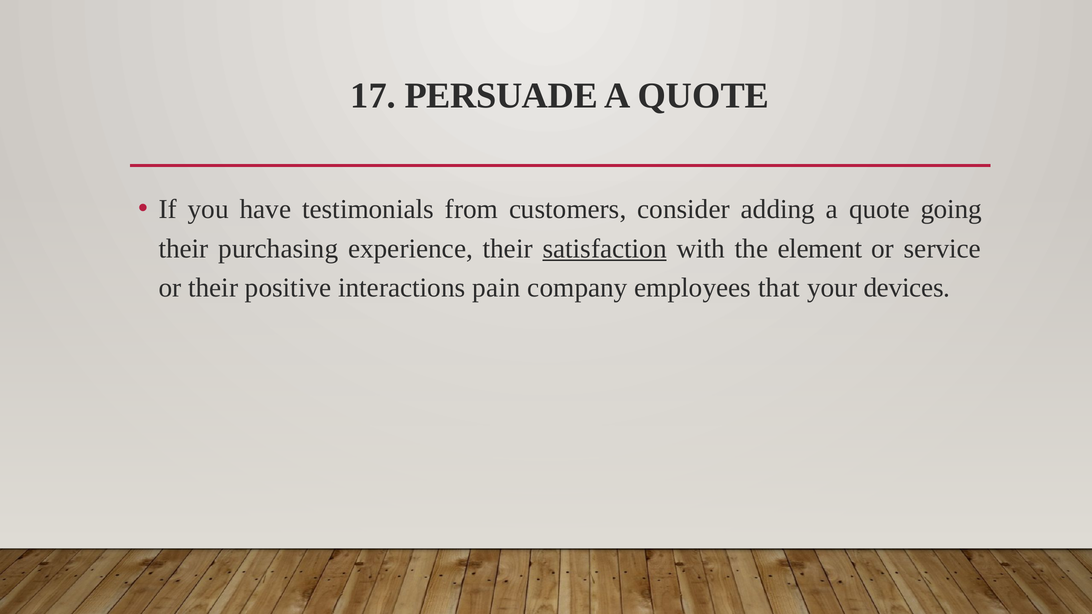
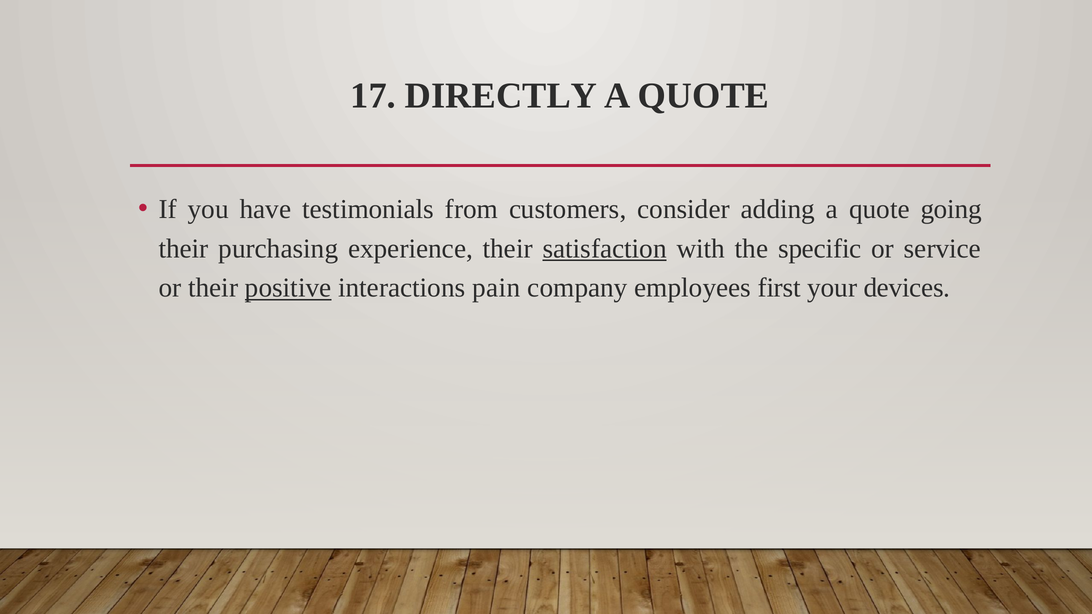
PERSUADE: PERSUADE -> DIRECTLY (501, 96)
element: element -> specific (820, 249)
positive underline: none -> present (288, 288)
that: that -> first (779, 288)
